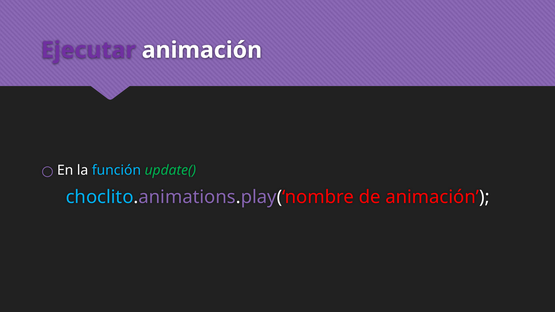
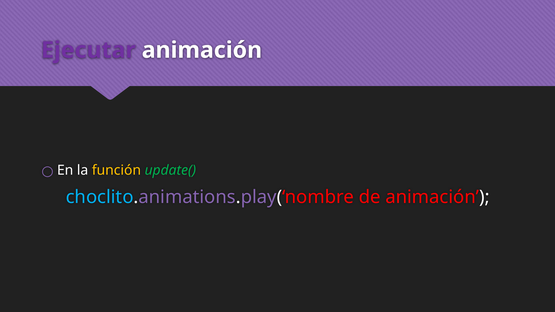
función colour: light blue -> yellow (116, 170)
